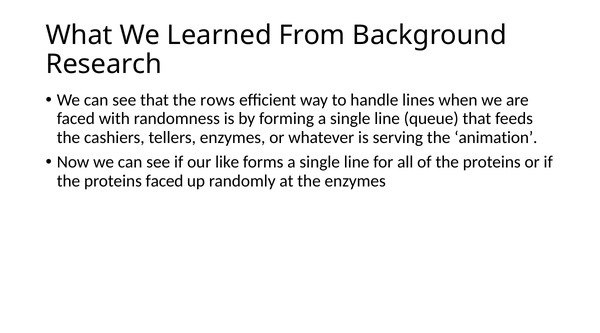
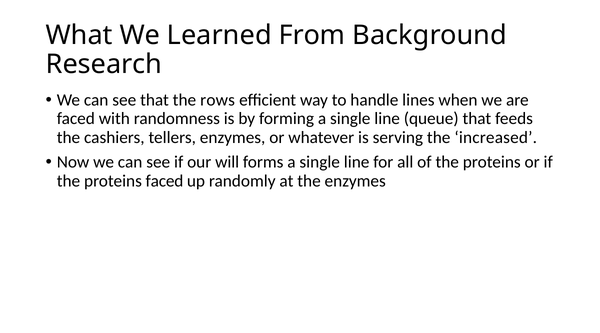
animation: animation -> increased (496, 138)
like: like -> will (227, 162)
